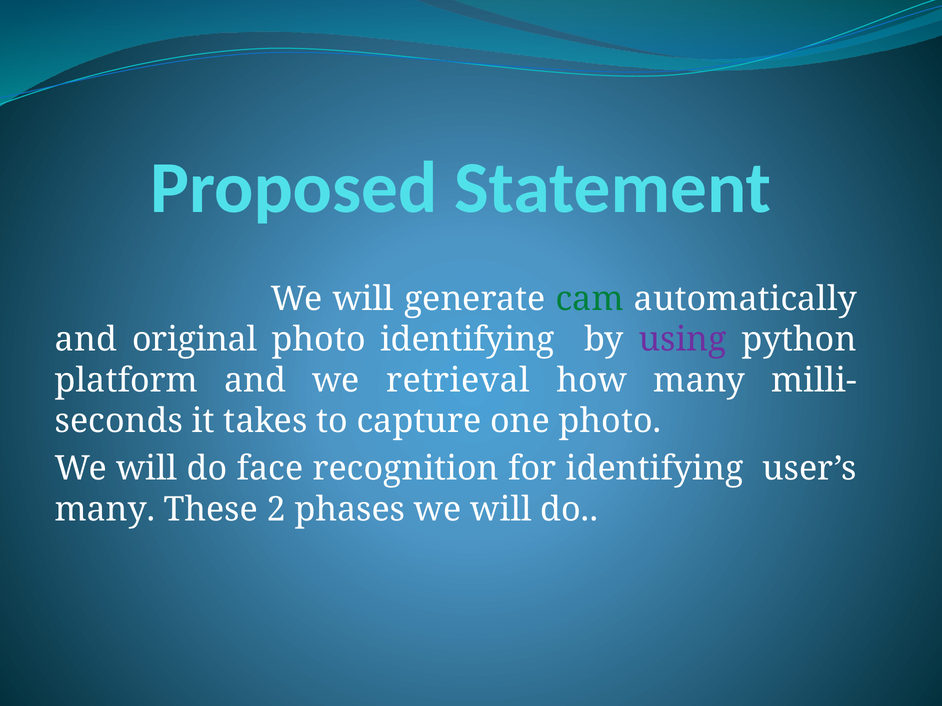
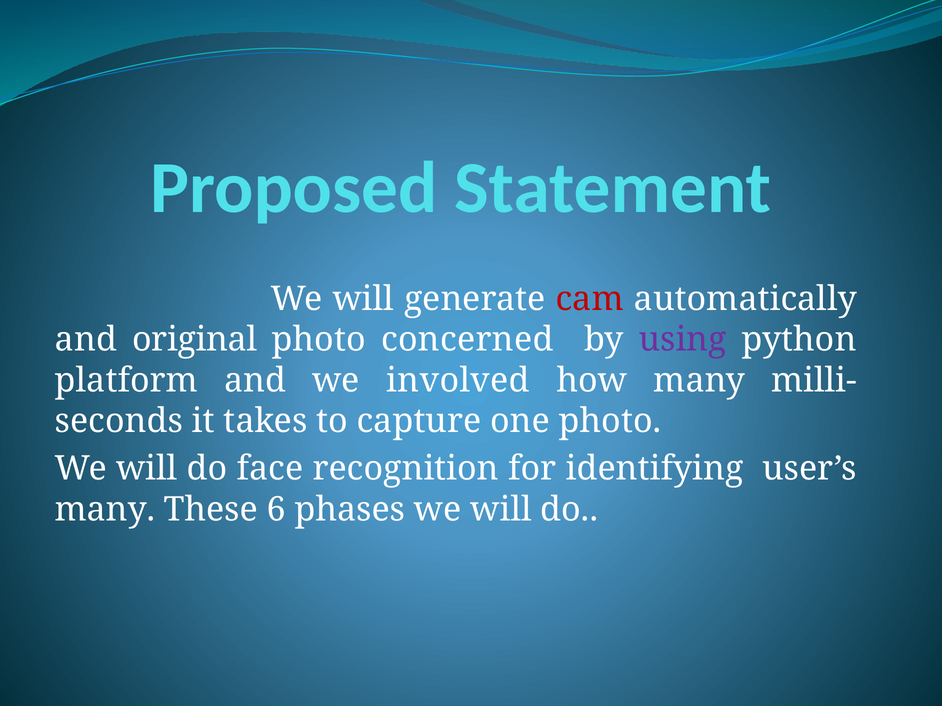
cam colour: green -> red (590, 299)
photo identifying: identifying -> concerned (467, 340)
retrieval: retrieval -> involved (458, 381)
2: 2 -> 6 (276, 510)
